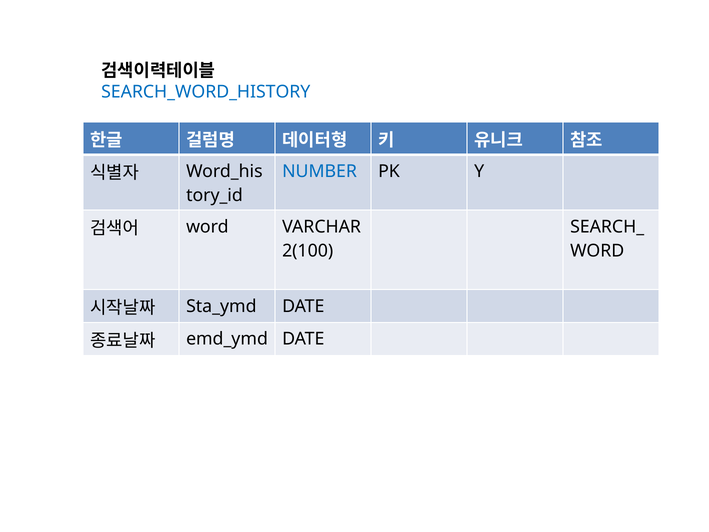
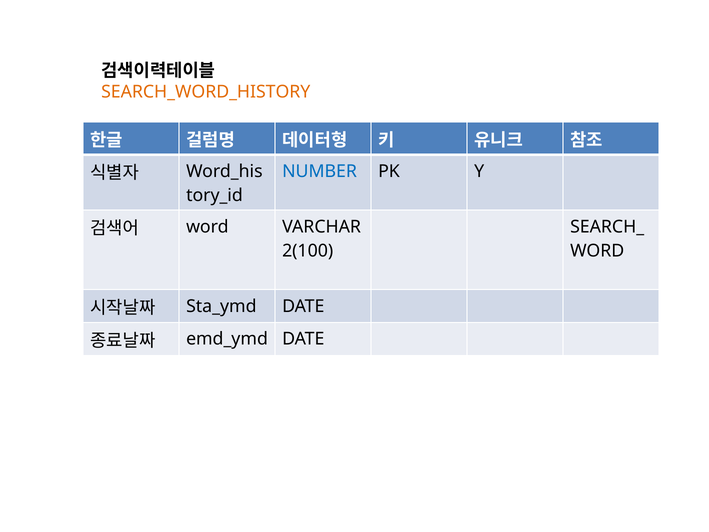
SEARCH_WORD_HISTORY colour: blue -> orange (206, 92)
